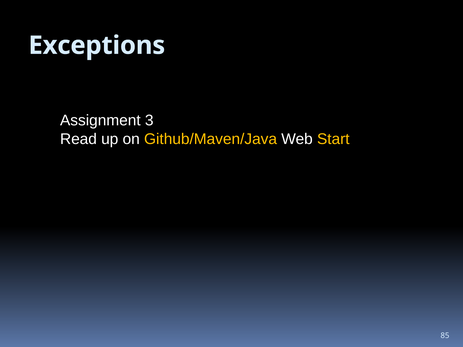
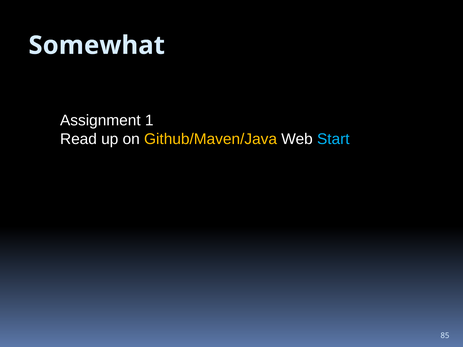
Exceptions: Exceptions -> Somewhat (97, 45)
3: 3 -> 1 (149, 121)
Start colour: yellow -> light blue (333, 139)
